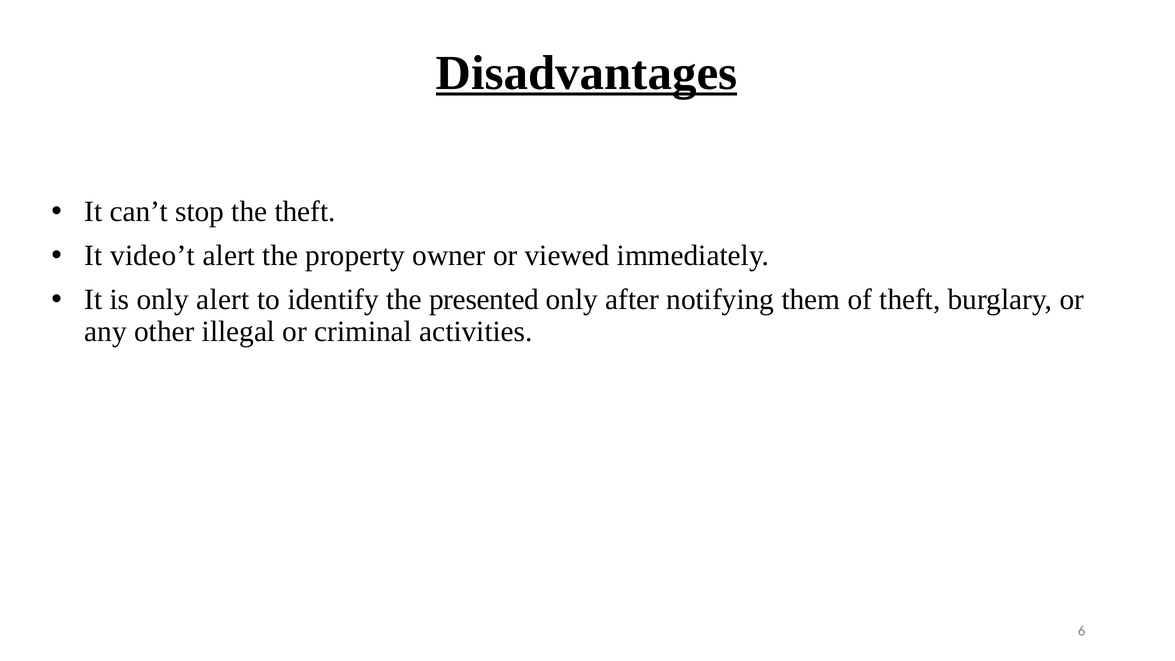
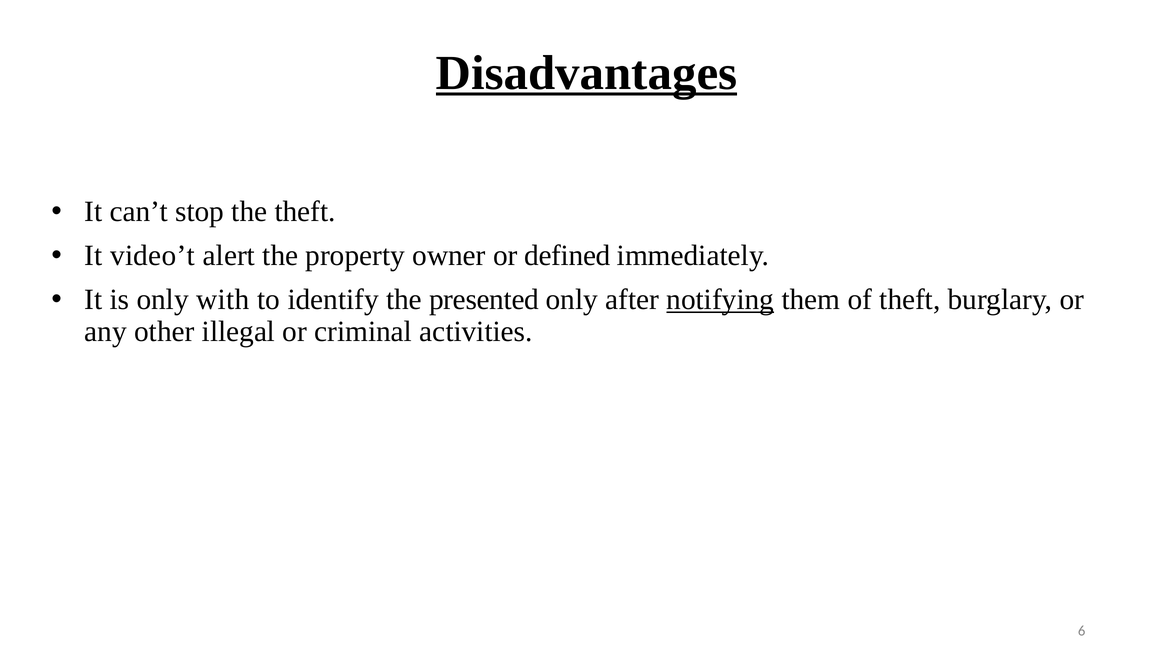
viewed: viewed -> defined (567, 256)
only alert: alert -> with (223, 300)
notifying underline: none -> present (720, 300)
